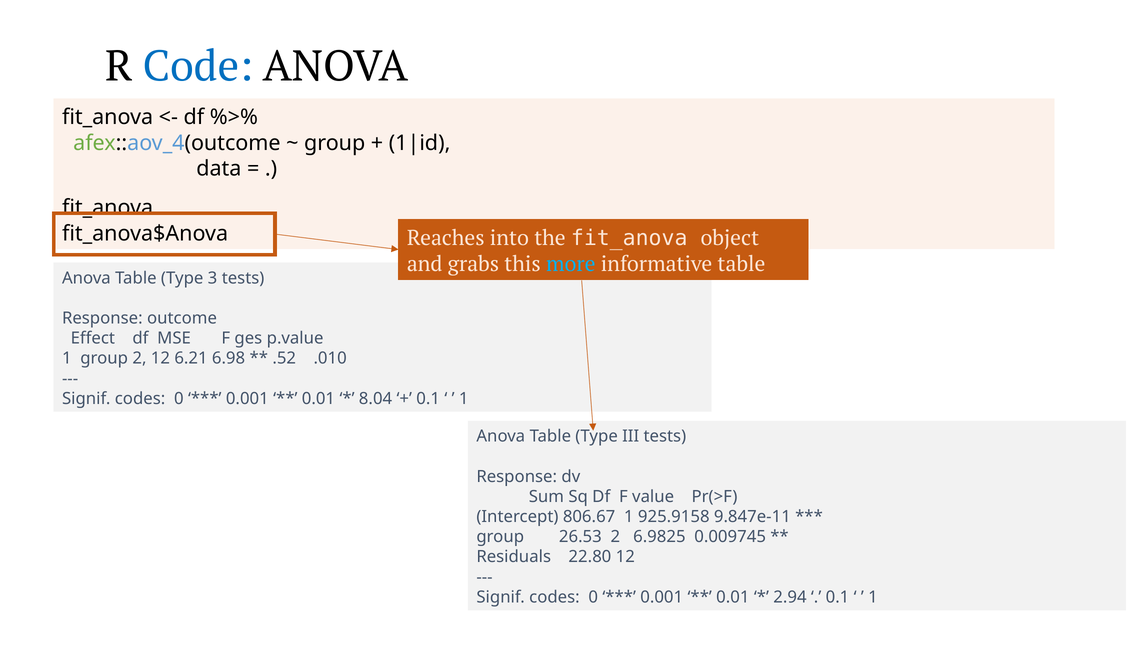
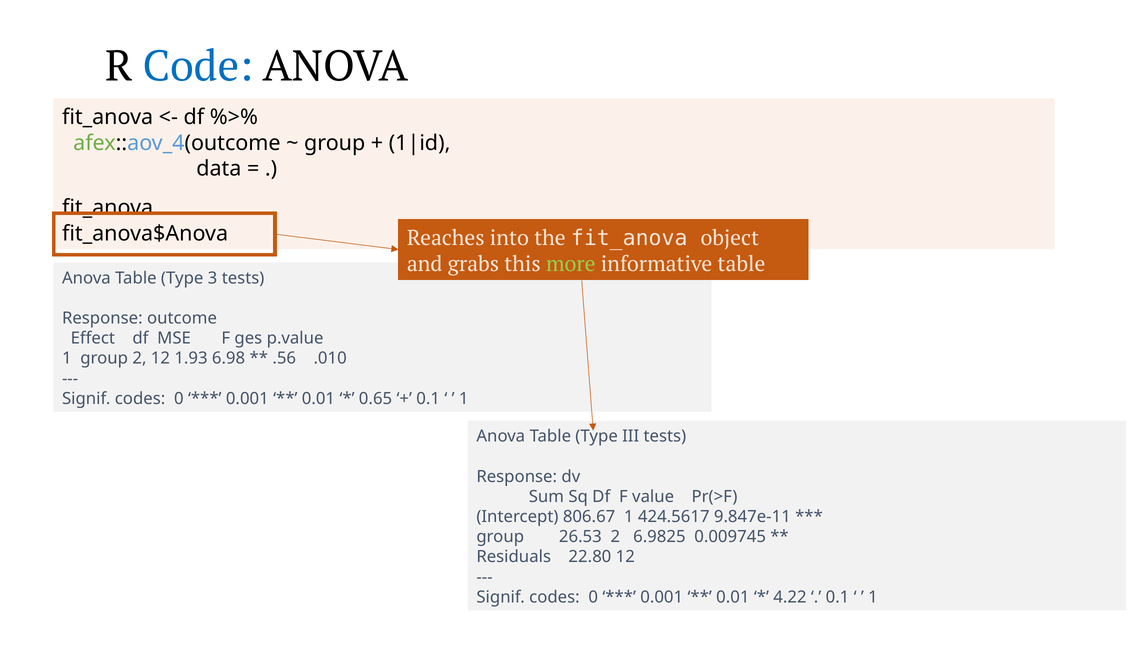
more colour: light blue -> light green (571, 264)
6.21: 6.21 -> 1.93 (191, 358)
.52: .52 -> .56 (284, 358)
8.04: 8.04 -> 0.65 (376, 398)
925.9158: 925.9158 -> 424.5617 (674, 517)
2.94: 2.94 -> 4.22 (790, 597)
